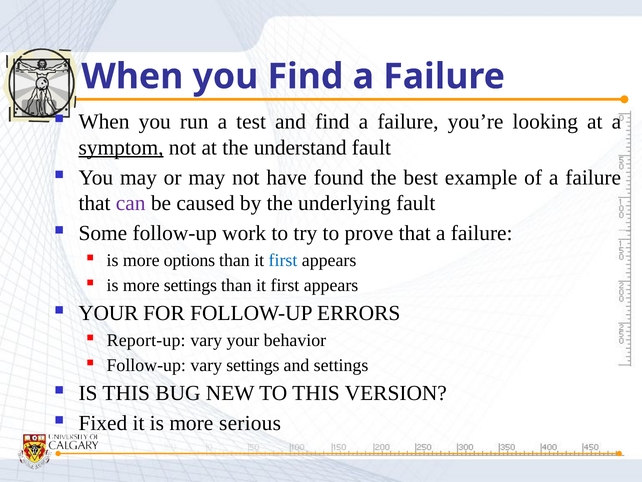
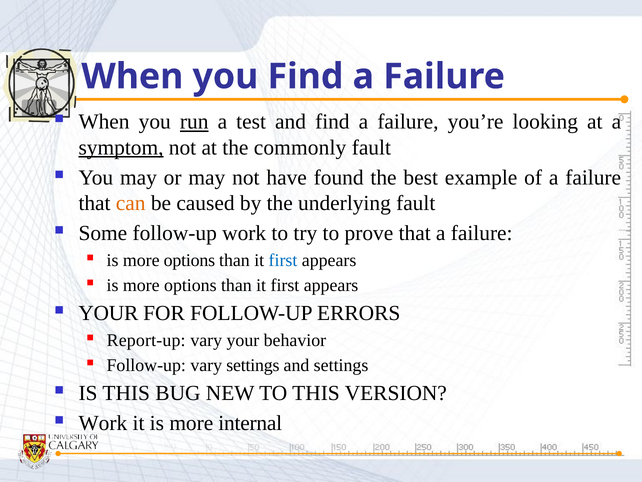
run underline: none -> present (194, 122)
understand: understand -> commonly (300, 147)
can colour: purple -> orange (131, 203)
settings: settings -> options (190, 285)
Fixed: Fixed -> Work (103, 423)
serious: serious -> internal (250, 423)
